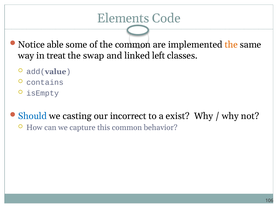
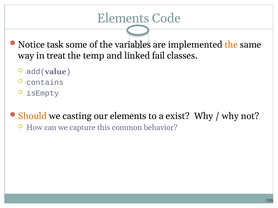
able: able -> task (55, 45)
the common: common -> variables (133, 45)
swap: swap -> temp (94, 56)
left: left -> fail (159, 56)
Should colour: blue -> orange (32, 116)
our incorrect: incorrect -> elements (128, 116)
